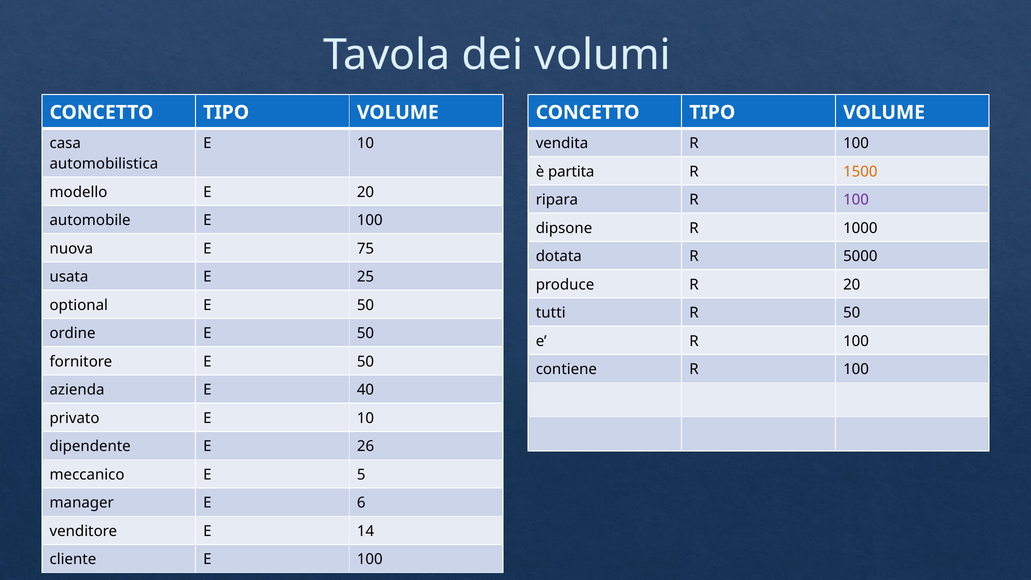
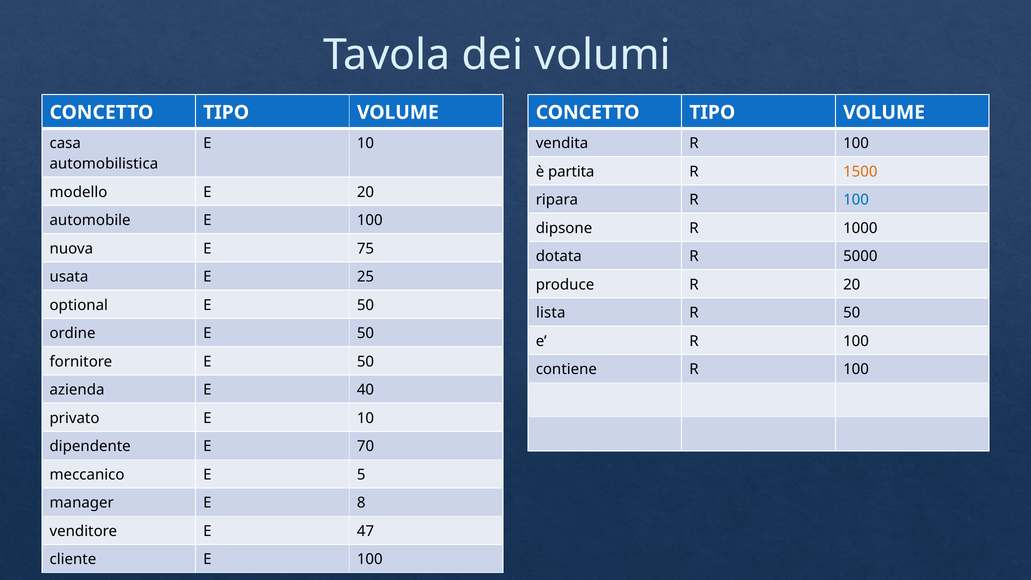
100 colour: purple -> blue (856, 200)
tutti: tutti -> lista (551, 313)
26: 26 -> 70 (366, 446)
6: 6 -> 8 (361, 503)
14: 14 -> 47 (366, 531)
